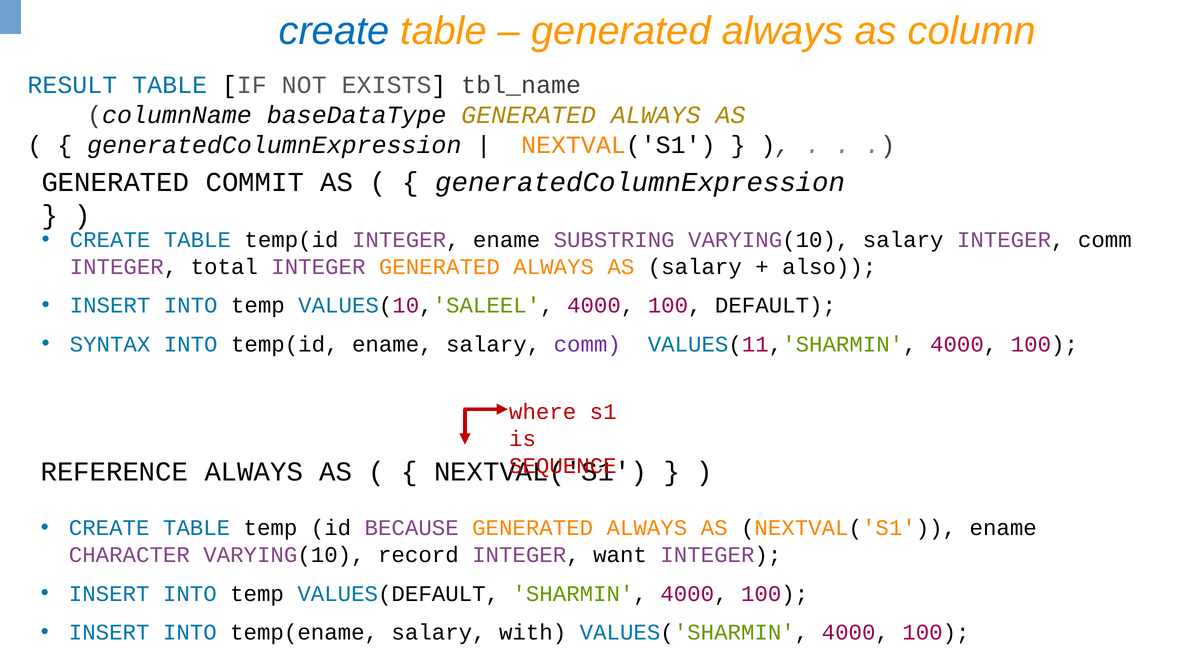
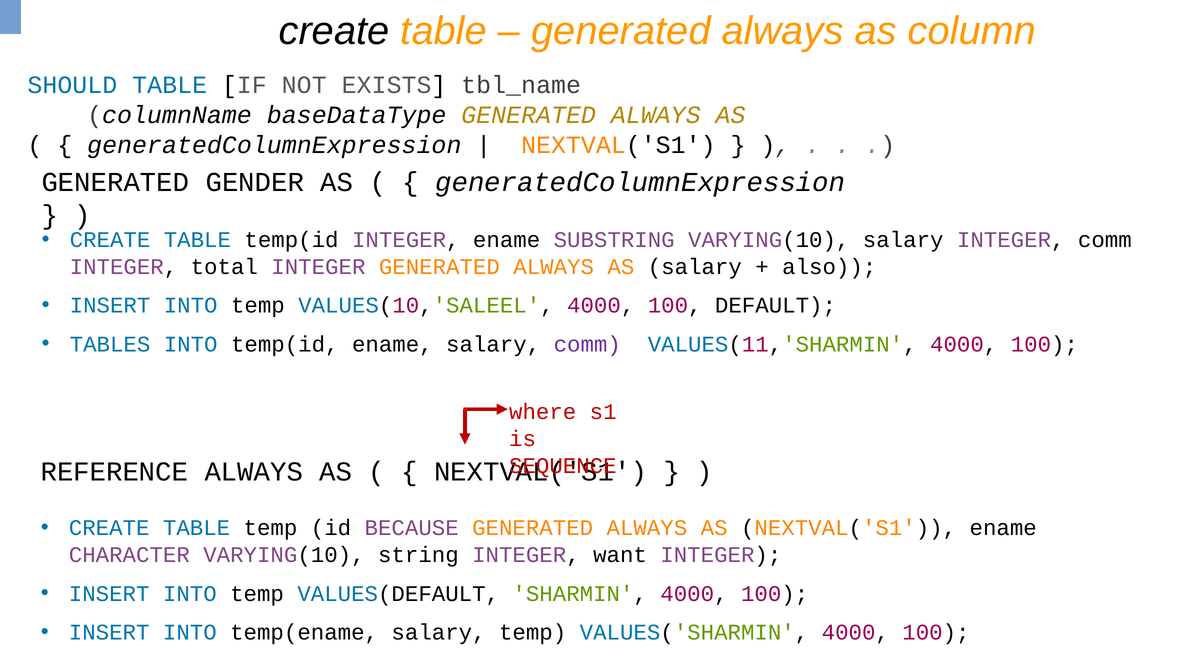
create colour: blue -> black (334, 31)
RESULT: RESULT -> SHOULD (72, 85)
COMMIT: COMMIT -> GENDER (255, 182)
SYNTAX: SYNTAX -> TABLES (110, 344)
record: record -> string (418, 555)
salary with: with -> temp (533, 633)
